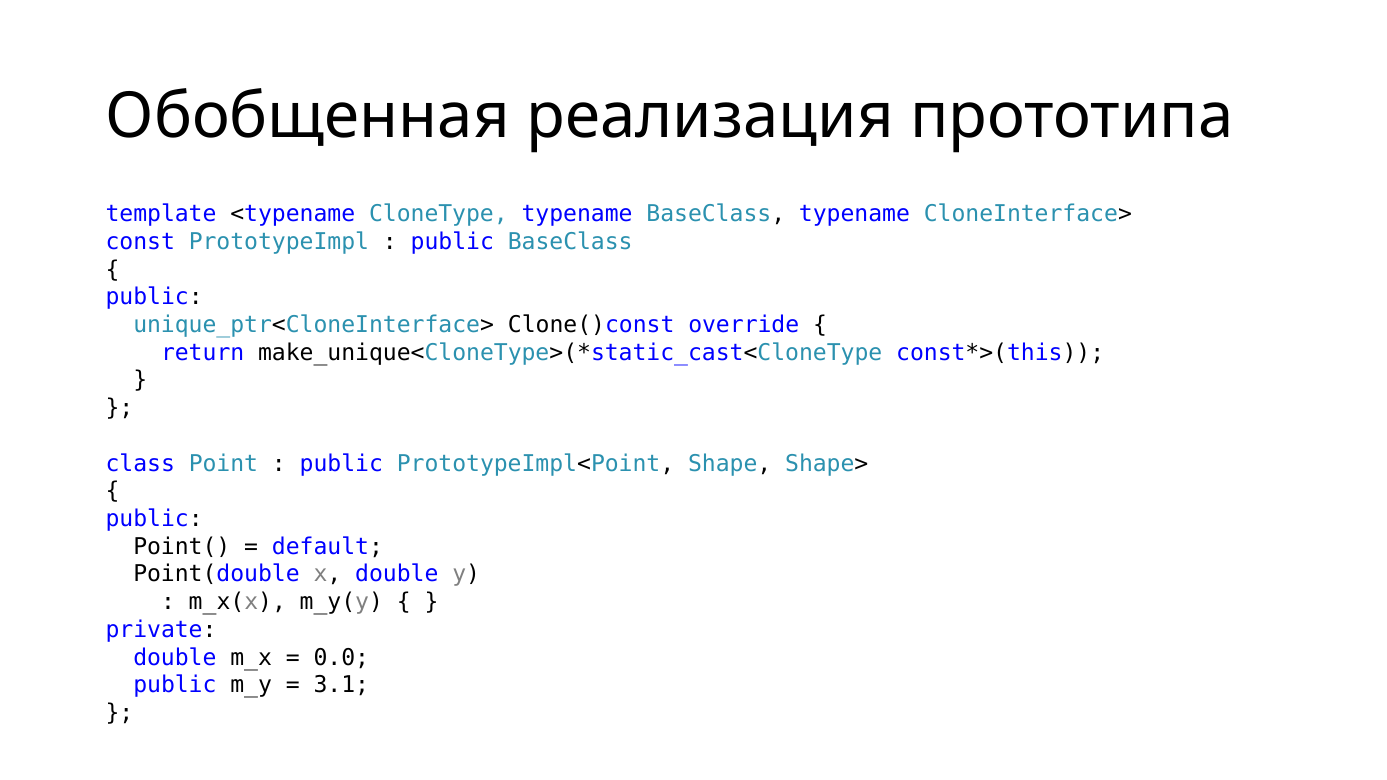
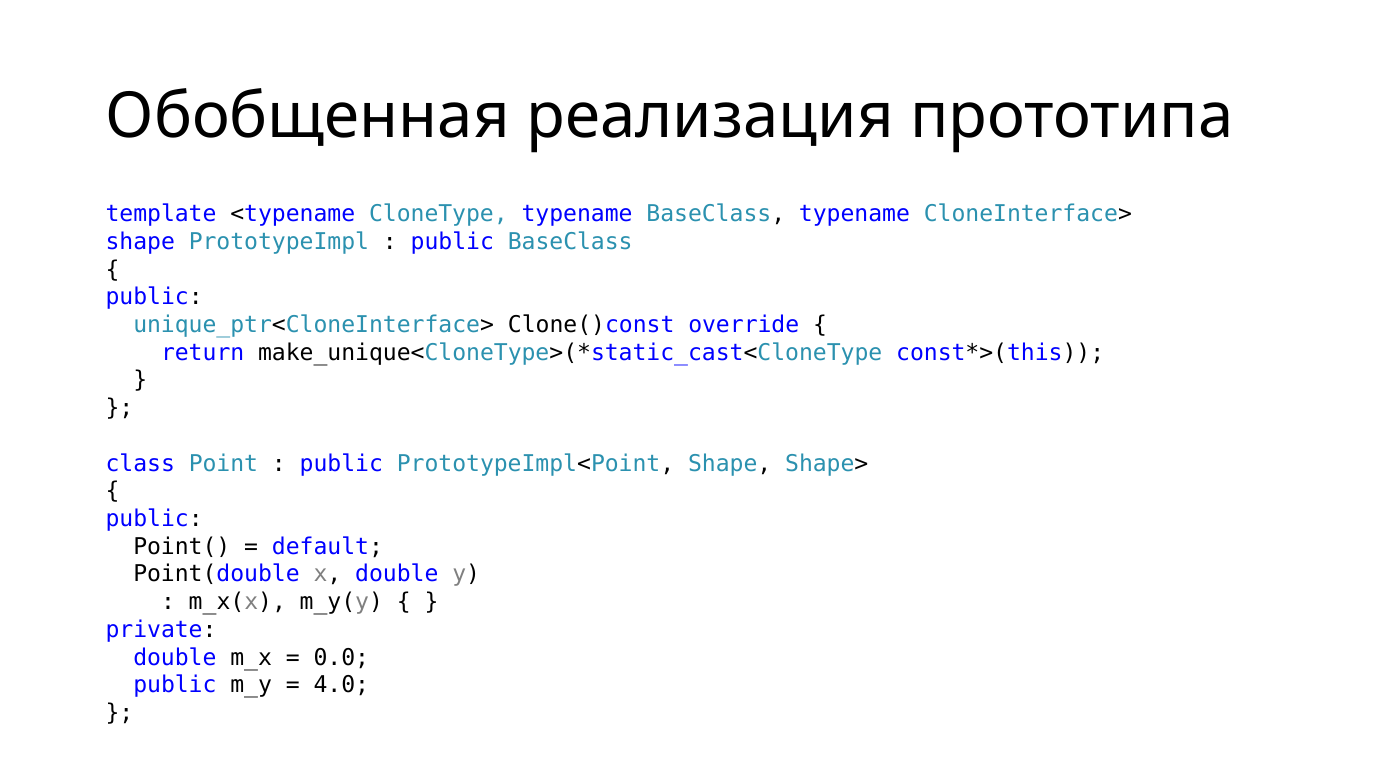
const: const -> shape (140, 242)
3.1: 3.1 -> 4.0 (341, 685)
